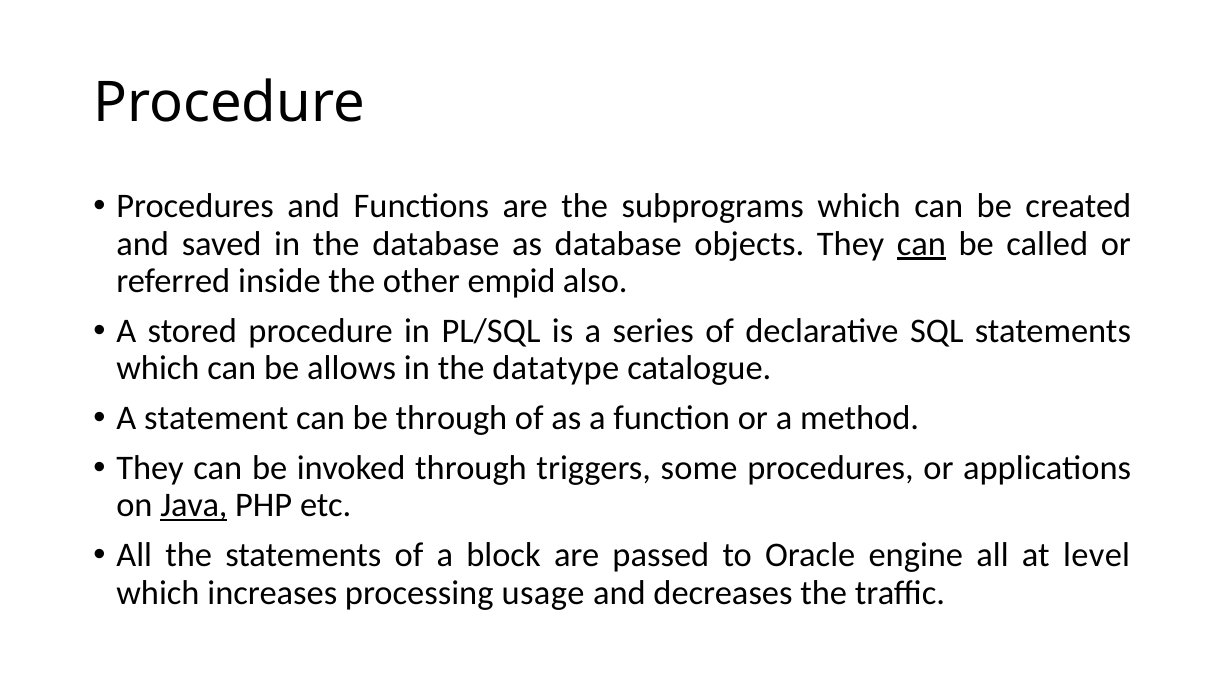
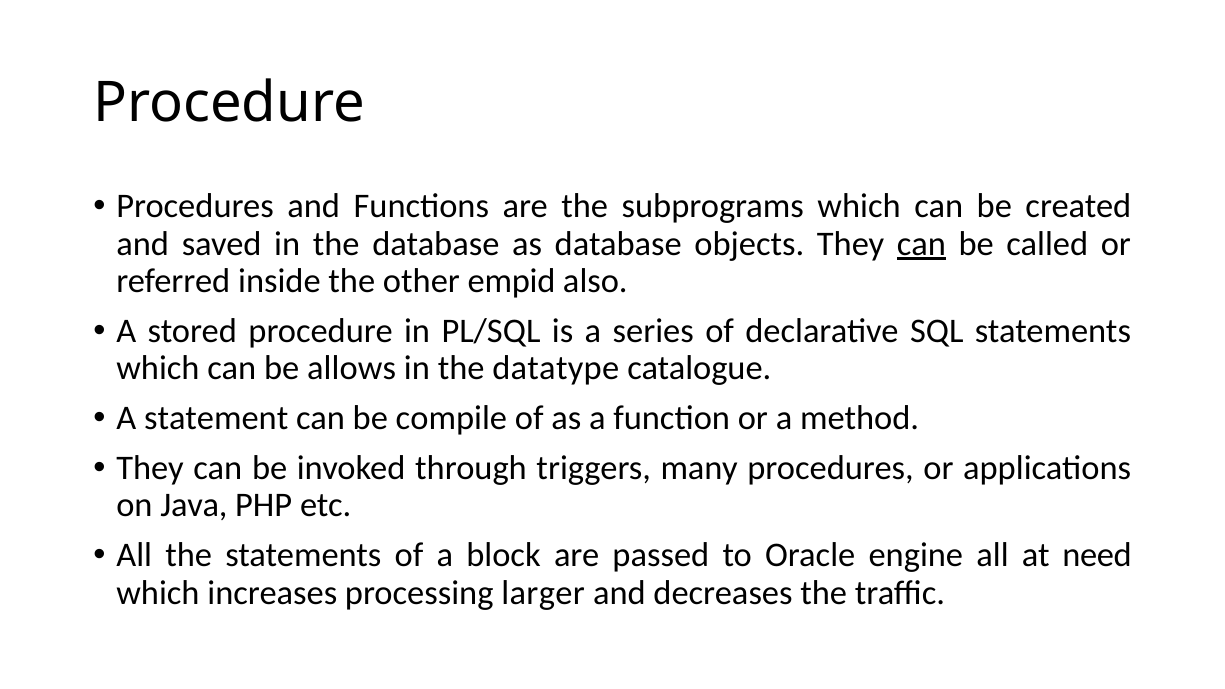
be through: through -> compile (451, 418)
some: some -> many (699, 468)
Java underline: present -> none (194, 506)
level: level -> need (1097, 556)
usage: usage -> larger (543, 593)
